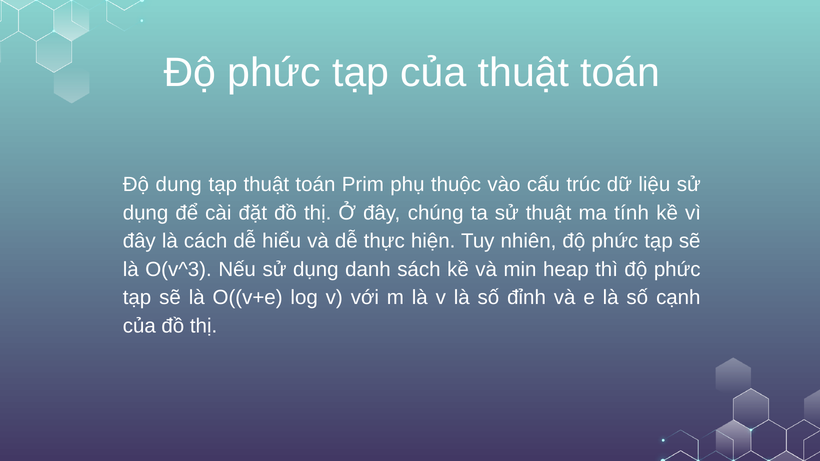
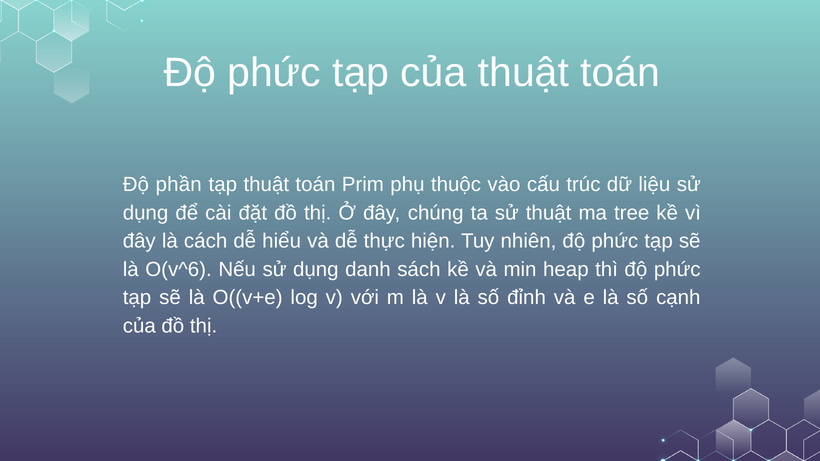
dung: dung -> phần (179, 185)
tính: tính -> tree (632, 213)
O(v^3: O(v^3 -> O(v^6 (179, 270)
